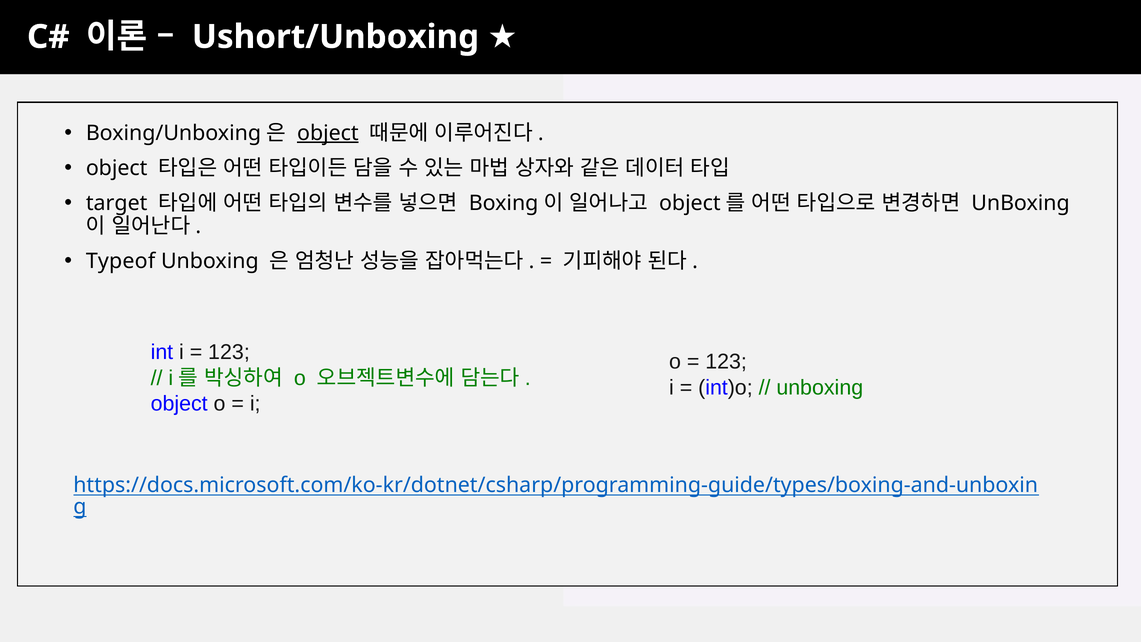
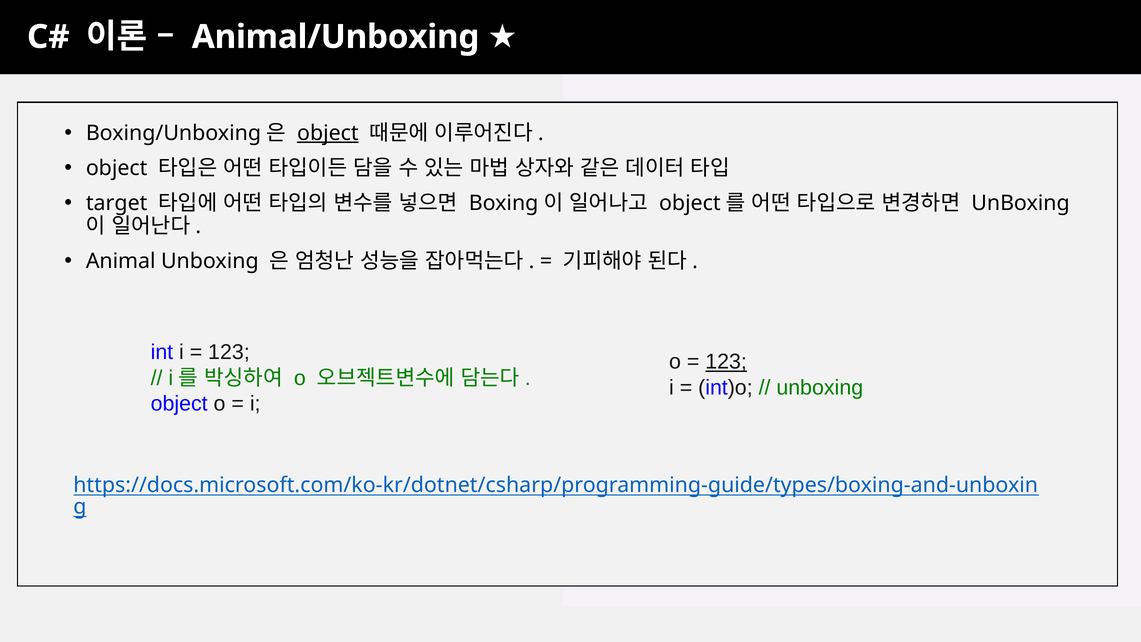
Ushort/Unboxing: Ushort/Unboxing -> Animal/Unboxing (336, 37)
Typeof: Typeof -> Animal (121, 261)
123 underline: none -> present (726, 362)
